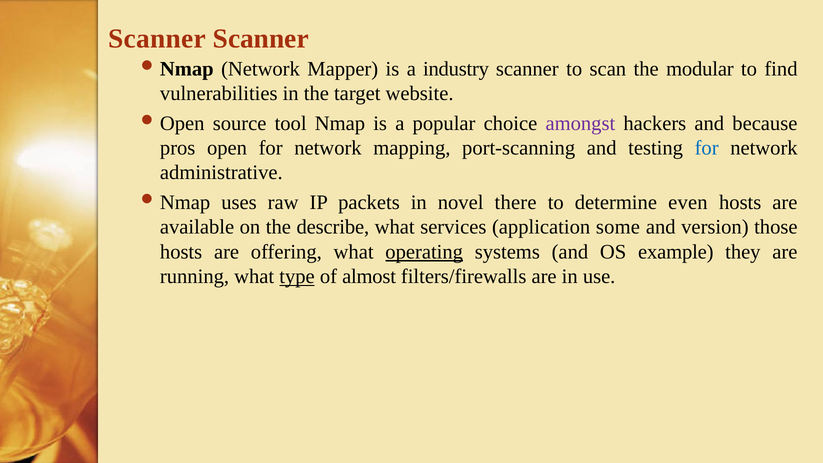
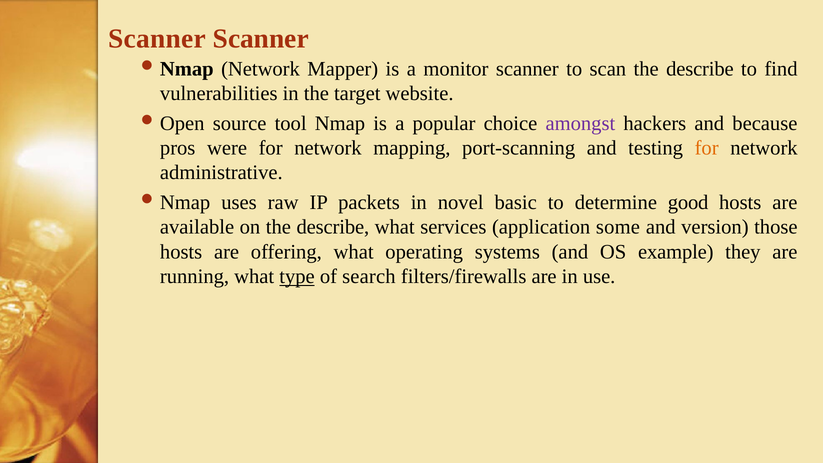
industry: industry -> monitor (456, 69)
scan the modular: modular -> describe (700, 69)
open: open -> were (227, 148)
for colour: blue -> orange (707, 148)
there: there -> basic (516, 202)
even: even -> good (688, 202)
operating underline: present -> none (424, 252)
almost: almost -> search (369, 277)
